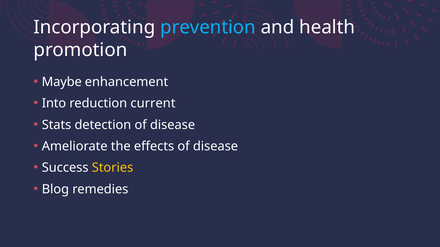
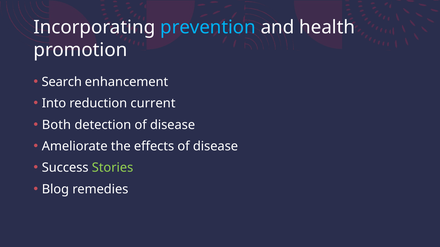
Maybe: Maybe -> Search (62, 82)
Stats: Stats -> Both (56, 125)
Stories colour: yellow -> light green (113, 168)
